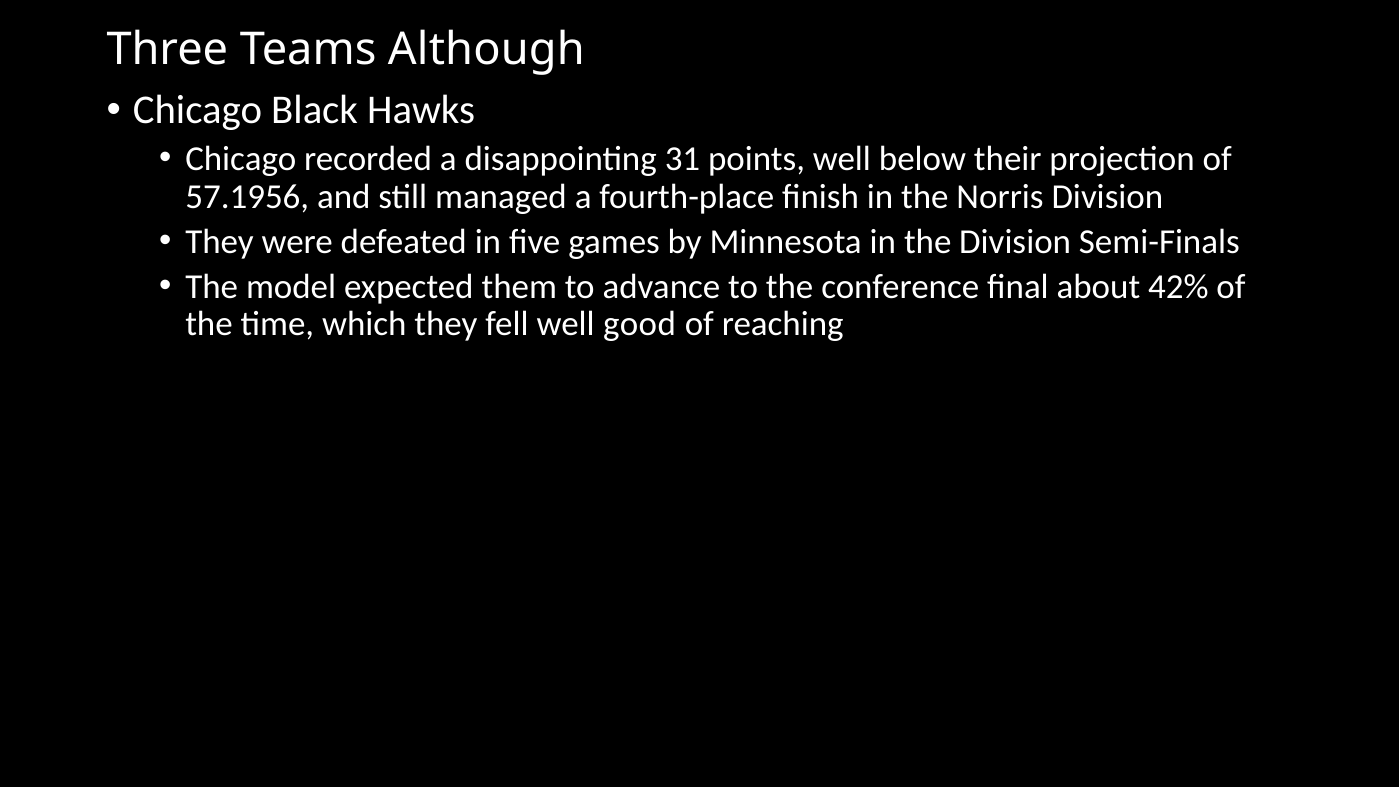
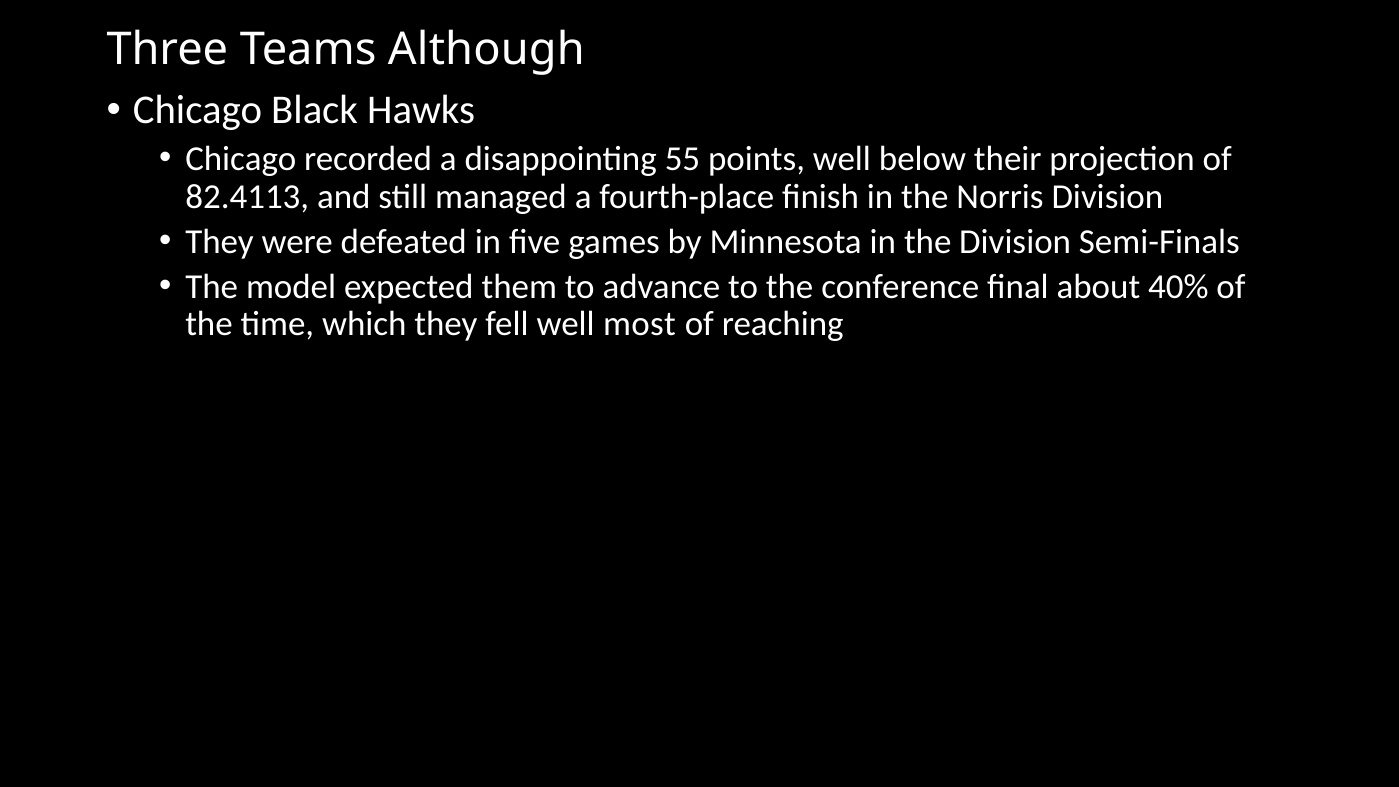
31: 31 -> 55 (682, 159)
57.1956: 57.1956 -> 82.4113 (247, 196)
42%: 42% -> 40% (1178, 287)
good: good -> most (640, 324)
